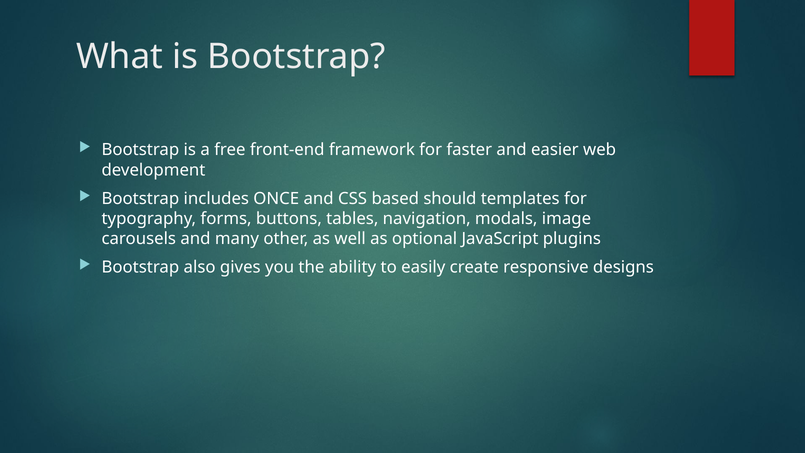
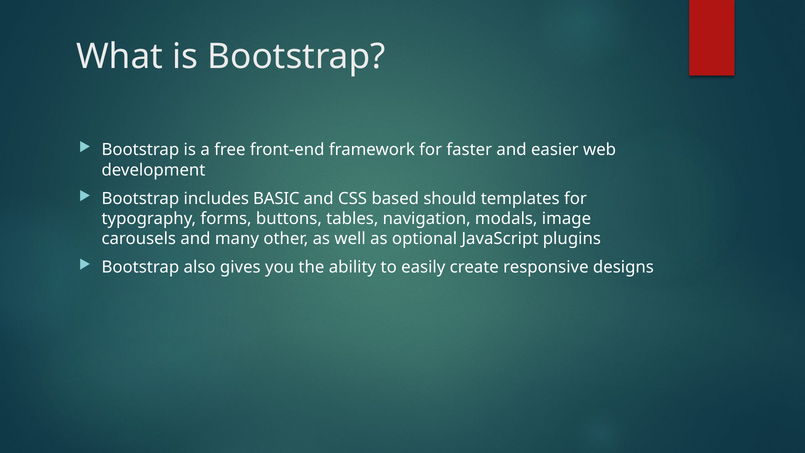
ONCE: ONCE -> BASIC (276, 198)
